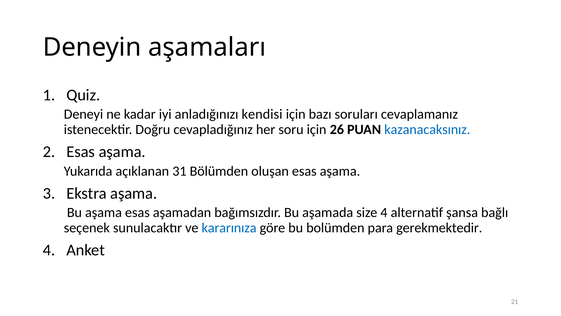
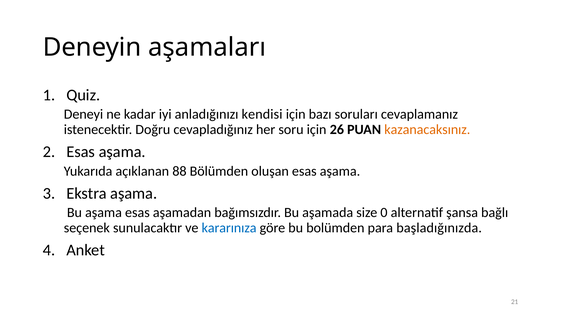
kazanacaksınız colour: blue -> orange (427, 129)
31: 31 -> 88 (179, 171)
size 4: 4 -> 0 (384, 212)
gerekmektedir: gerekmektedir -> başladığınızda (439, 228)
